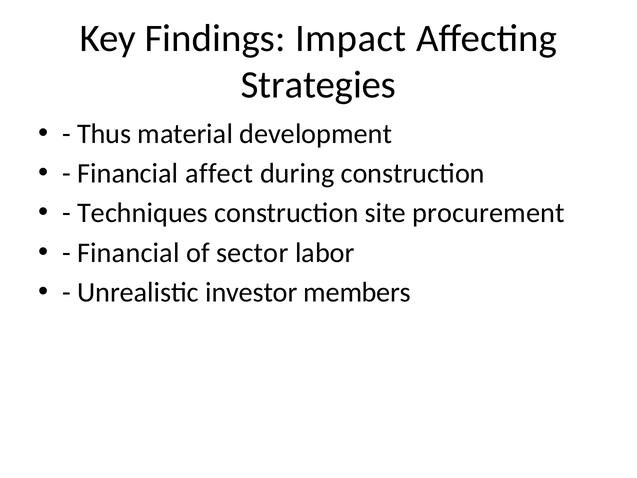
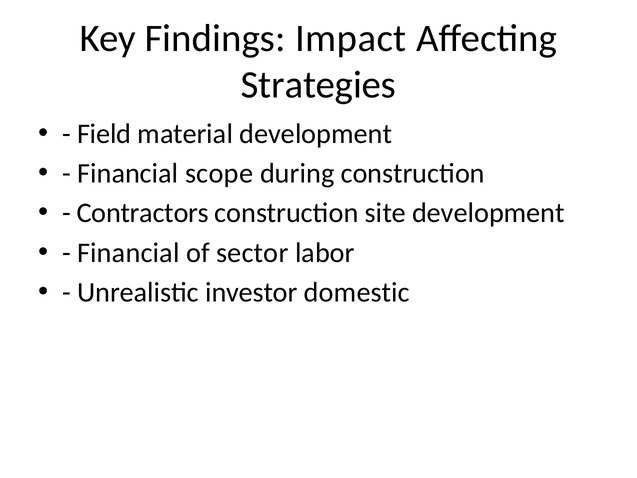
Thus: Thus -> Field (104, 134)
affect: affect -> scope (219, 173)
Techniques: Techniques -> Contractors (143, 213)
site procurement: procurement -> development (488, 213)
members: members -> domestic (357, 292)
